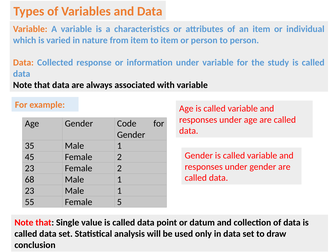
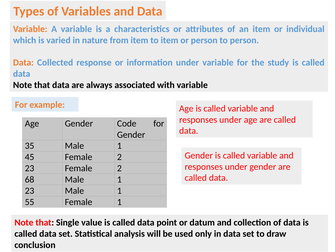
Female 5: 5 -> 1 (119, 201)
